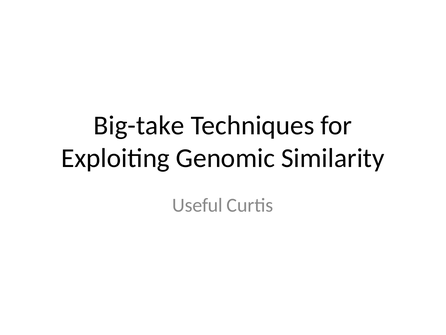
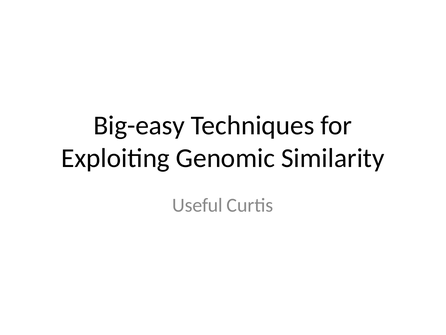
Big-take: Big-take -> Big-easy (139, 125)
